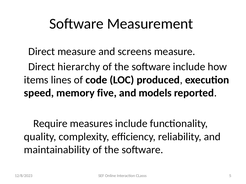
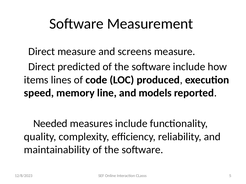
hierarchy: hierarchy -> predicted (79, 67)
five: five -> line (107, 93)
Require: Require -> Needed (50, 124)
